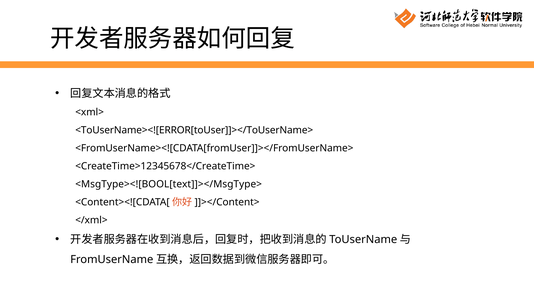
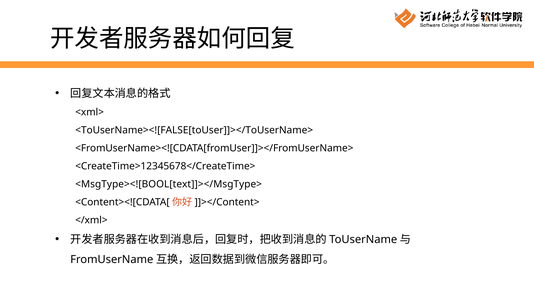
<ToUserName><![ERROR[toUser]]></ToUserName>: <ToUserName><![ERROR[toUser]]></ToUserName> -> <ToUserName><![FALSE[toUser]]></ToUserName> (194, 130)
